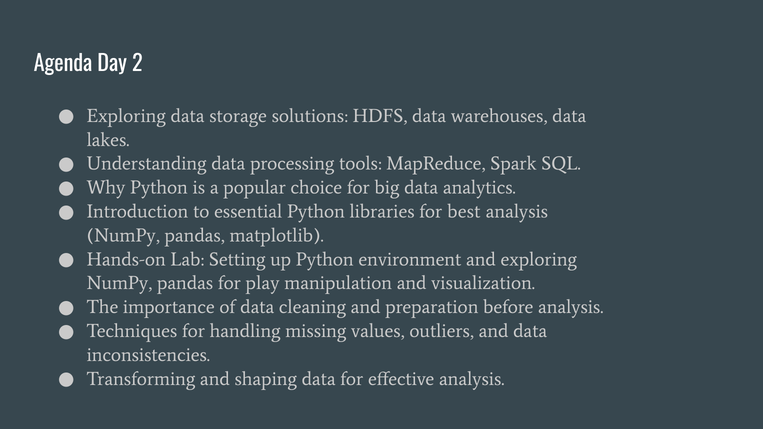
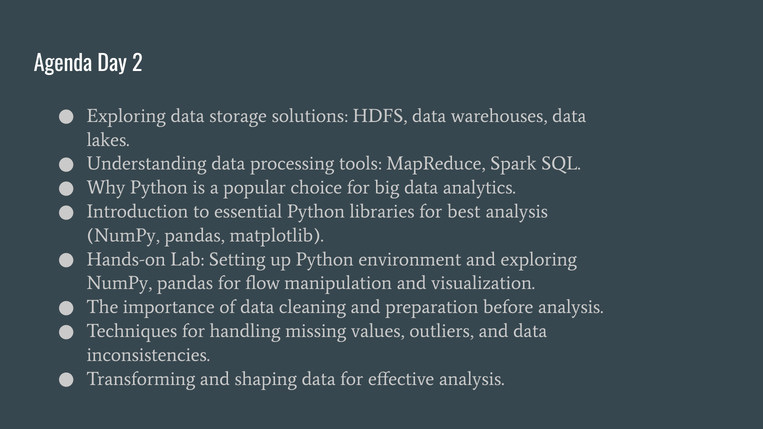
play: play -> flow (263, 283)
